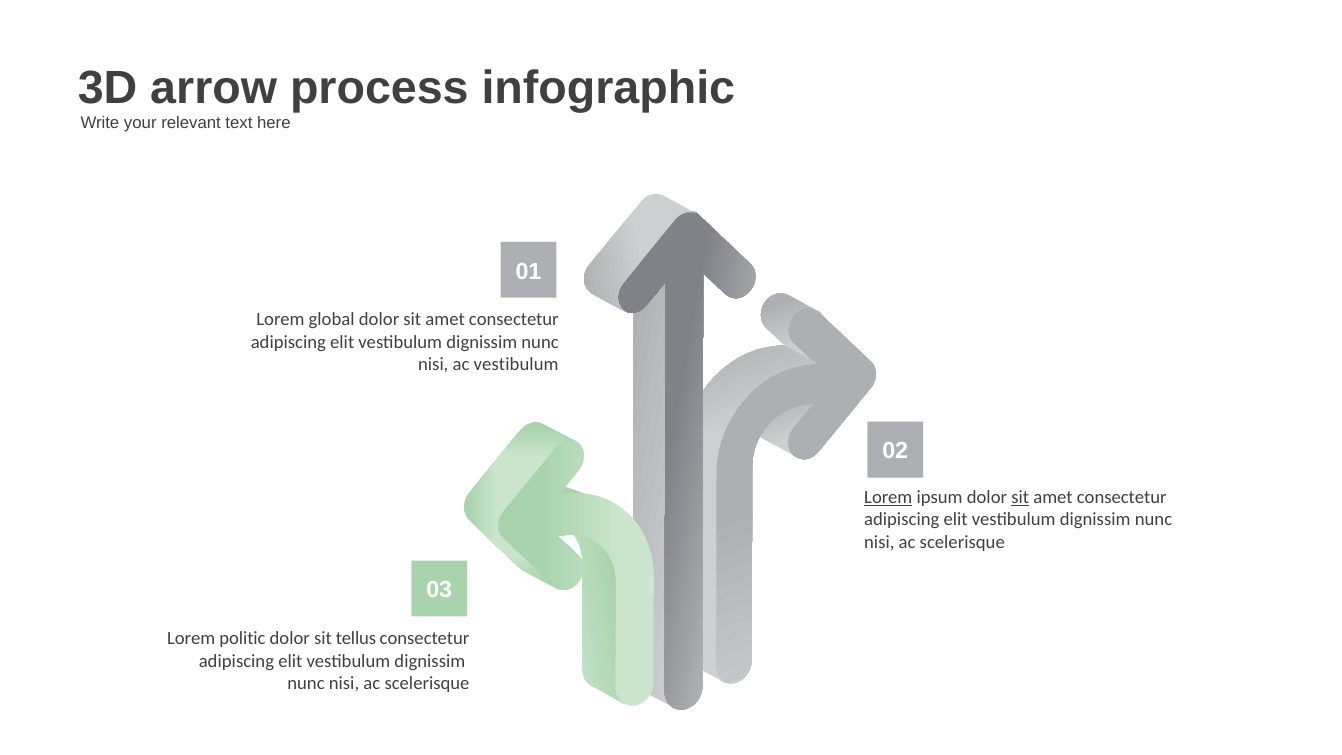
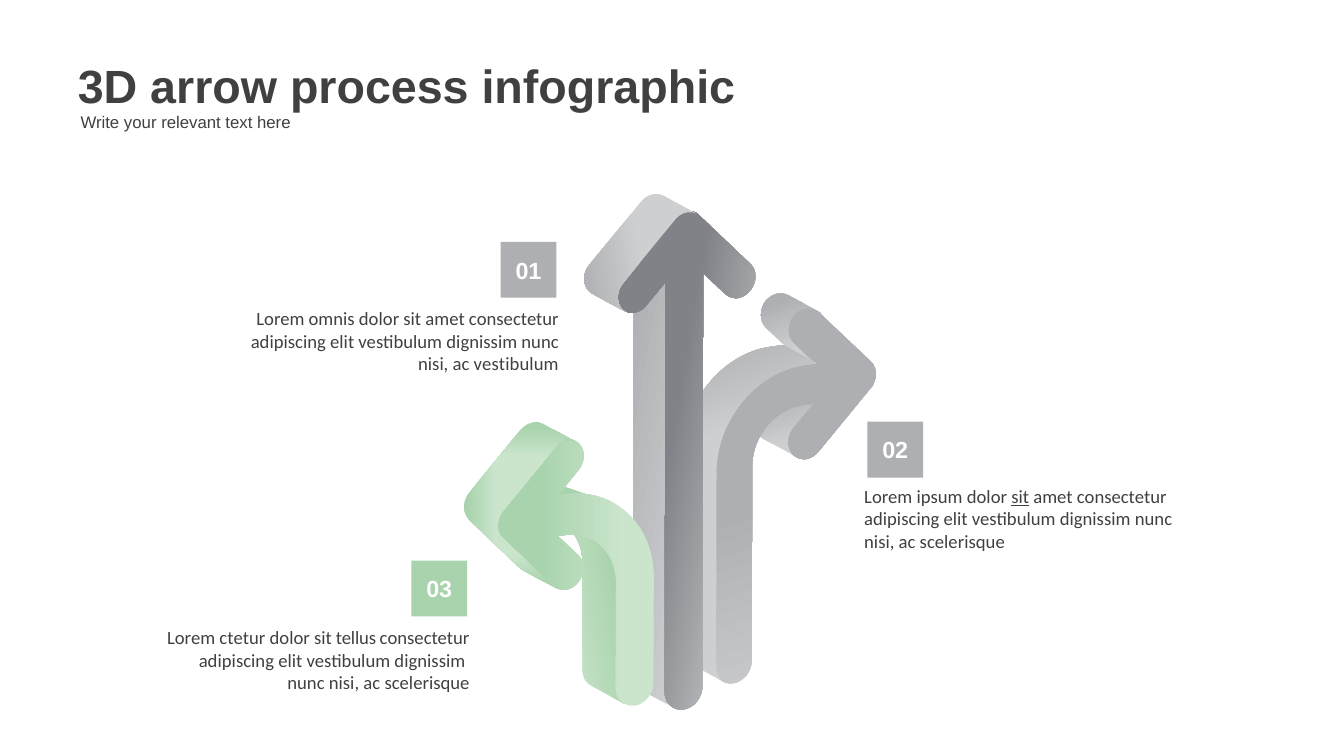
global: global -> omnis (332, 320)
Lorem underline: present -> none (888, 497)
politic: politic -> ctetur (242, 639)
